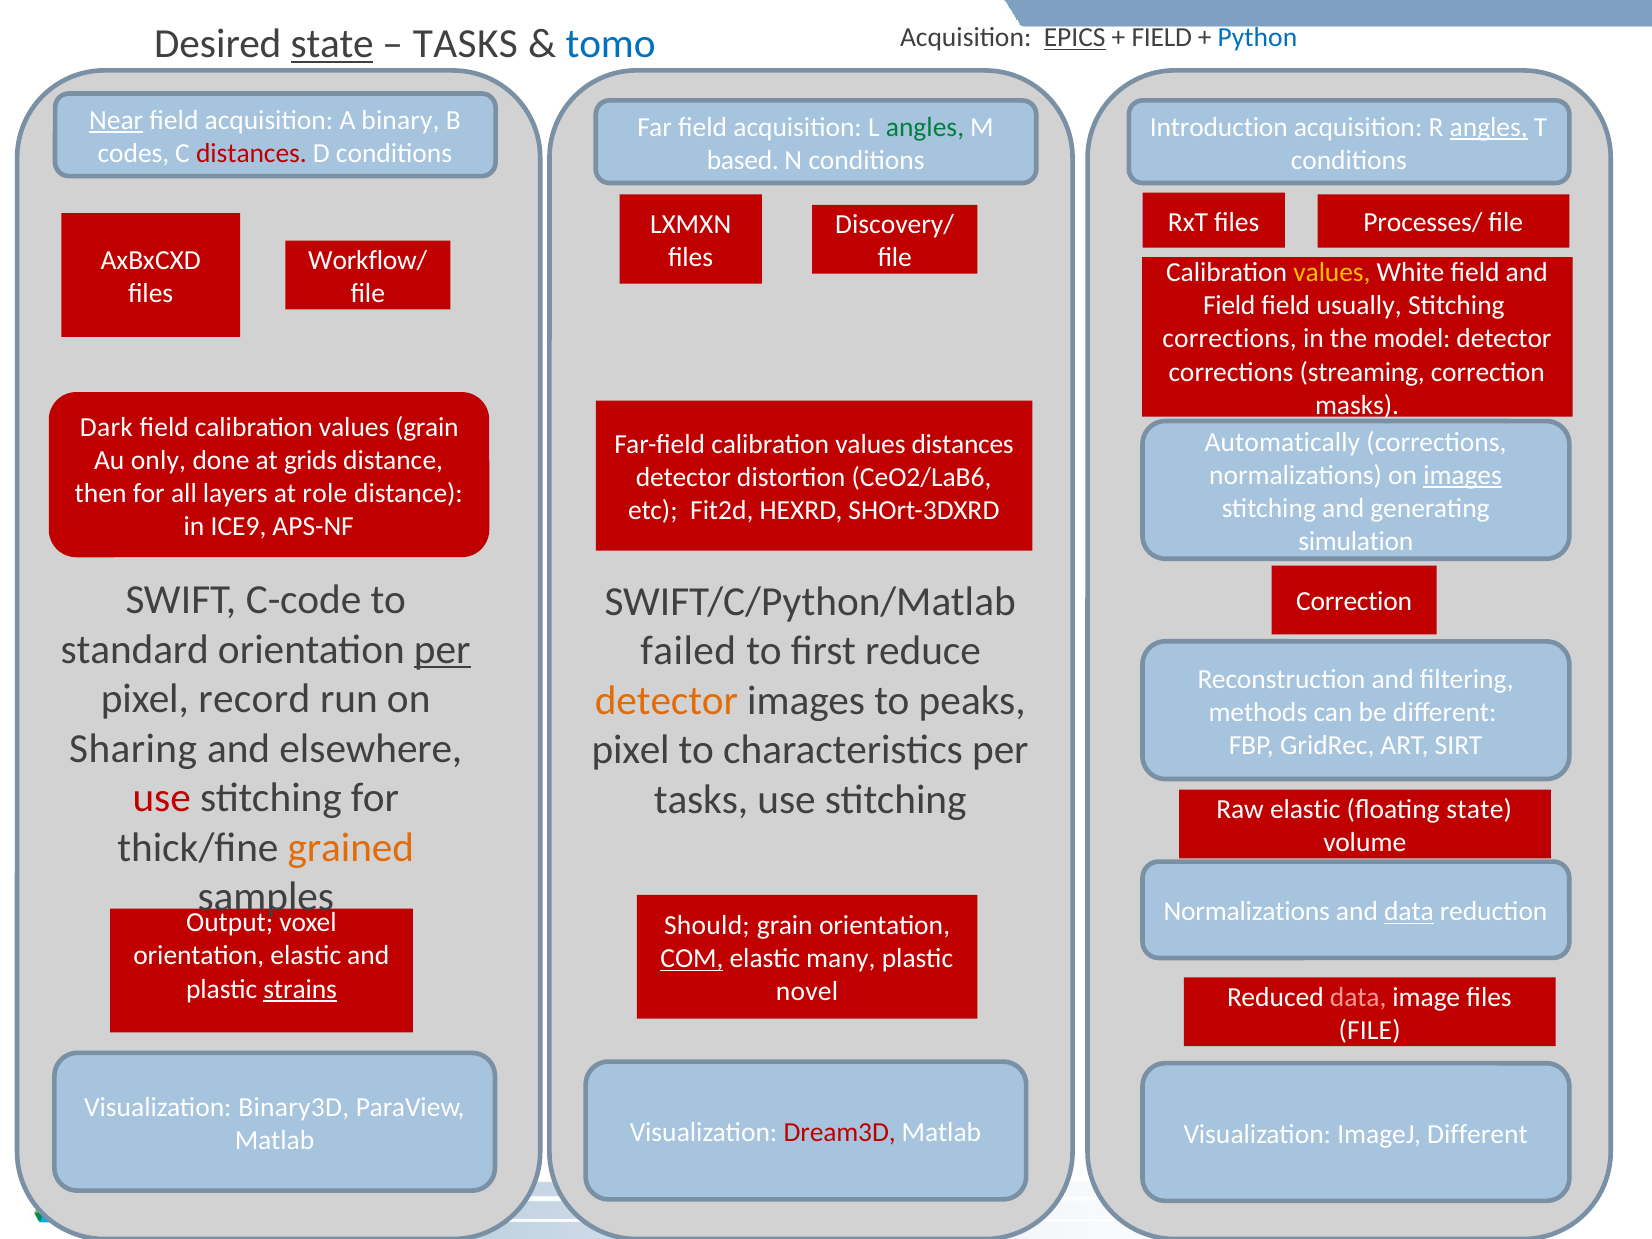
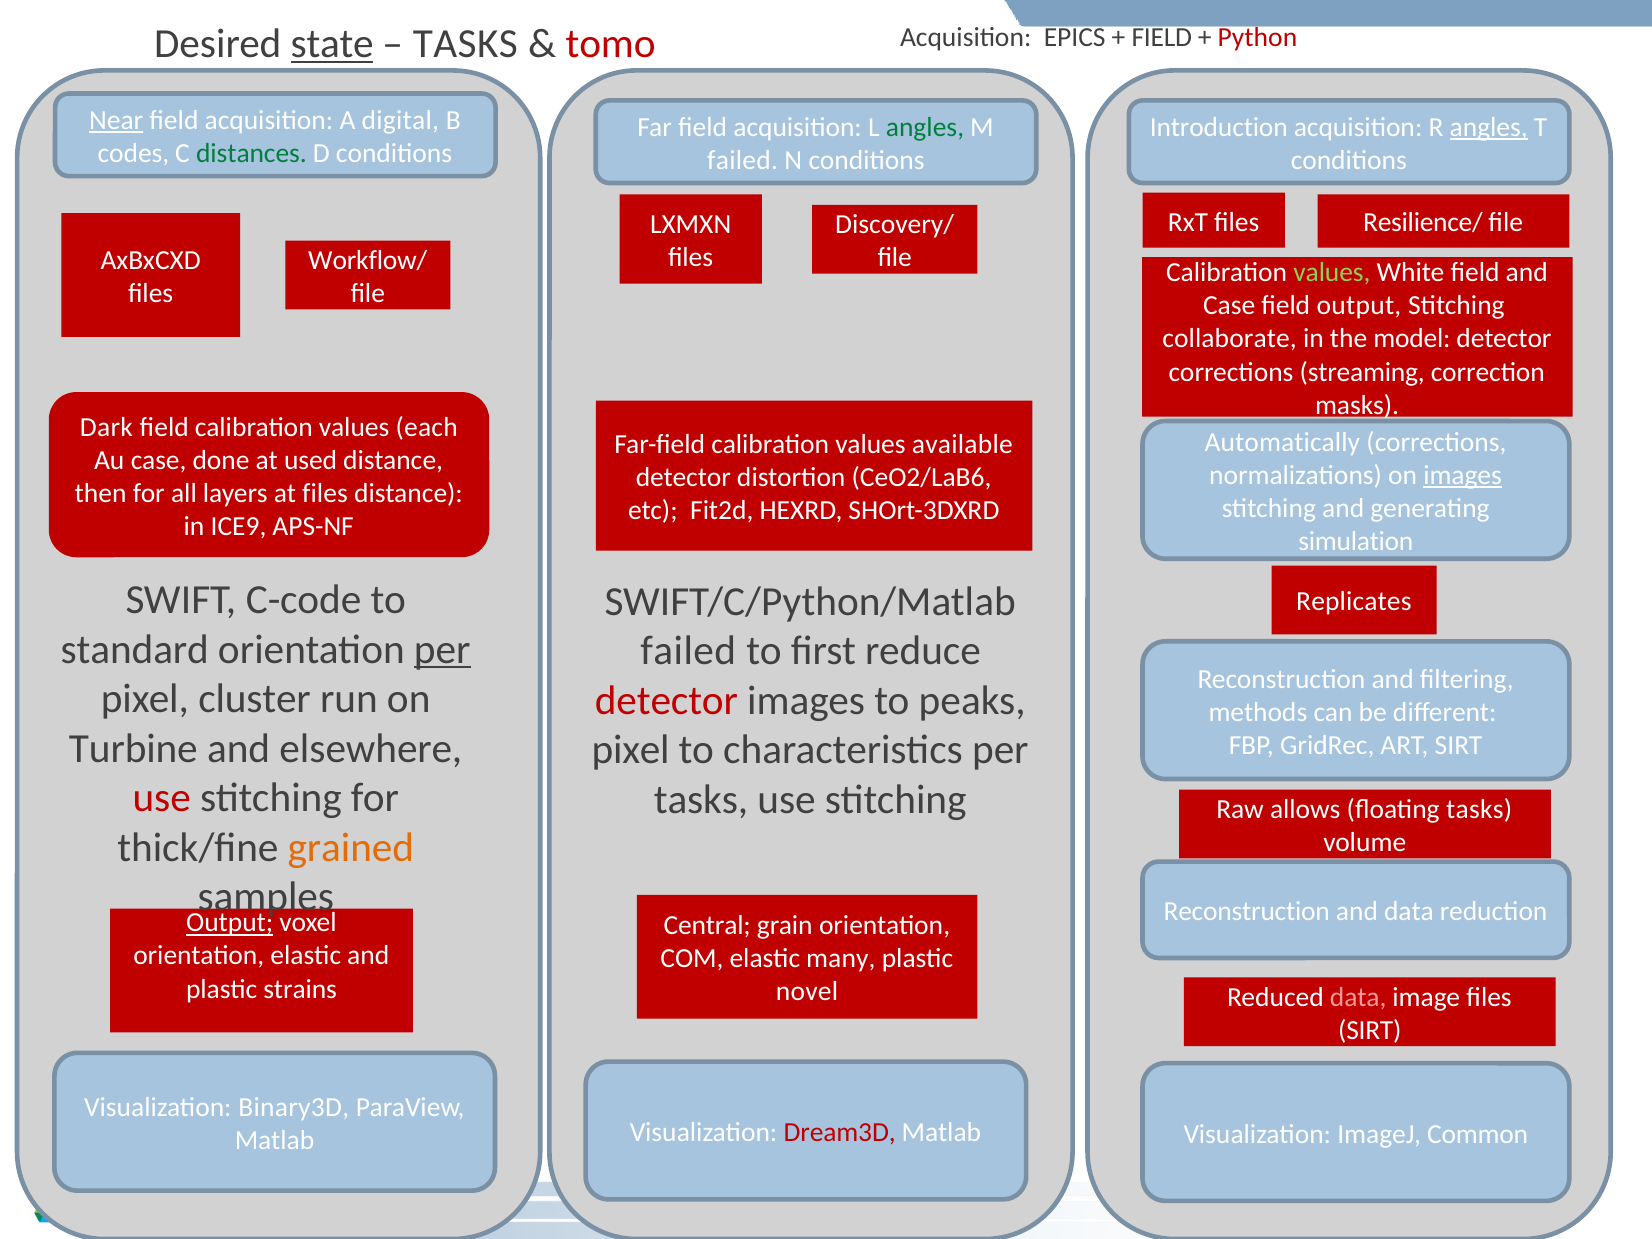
EPICS underline: present -> none (1075, 38)
Python colour: blue -> red (1257, 38)
tomo colour: blue -> red (611, 44)
binary: binary -> digital (400, 120)
distances colour: red -> green (251, 153)
based: based -> failed (743, 160)
Processes/: Processes/ -> Resilience/ (1423, 223)
values colour: yellow -> light green (1332, 273)
Field: Field -> Case (1229, 306)
field usually: usually -> output (1359, 306)
corrections: corrections -> collaborate (1230, 339)
values grain: grain -> each (427, 427)
values distances: distances -> available (962, 444)
Au only: only -> case (159, 460)
grids: grids -> used (311, 460)
at role: role -> files (325, 493)
Correction: Correction -> Replicates (1354, 602)
record: record -> cluster (255, 699)
detector colour: orange -> red (666, 701)
Sharing: Sharing -> Turbine (133, 749)
Raw elastic: elastic -> allows (1305, 809)
floating state: state -> tasks (1479, 809)
Normalizations: Normalizations -> Reconstruction (1247, 912)
data underline: present -> none (1409, 912)
Output underline: none -> present (230, 923)
Should: Should -> Central (707, 926)
COM underline: present -> none (692, 959)
strains underline: present -> none (300, 989)
FILE: FILE -> SIRT (1370, 1030)
ImageJ Different: Different -> Common (1478, 1134)
